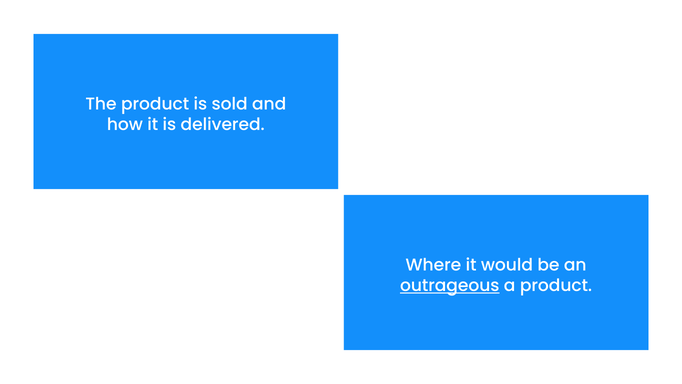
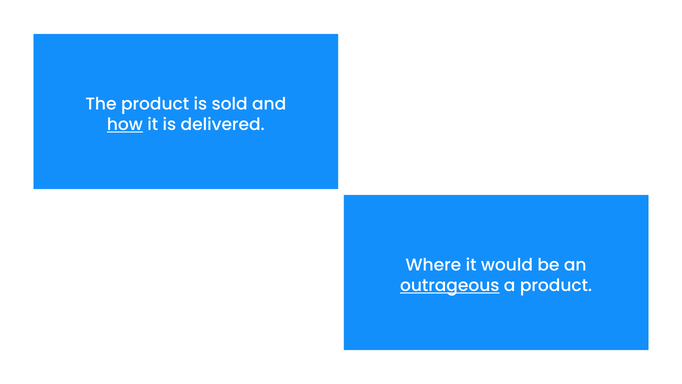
how underline: none -> present (125, 125)
